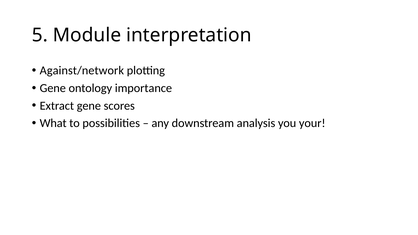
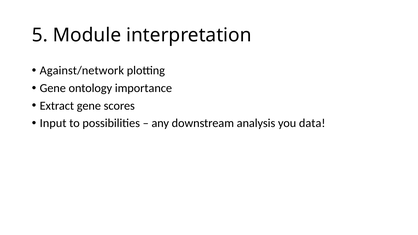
What: What -> Input (53, 123)
your: your -> data (312, 123)
